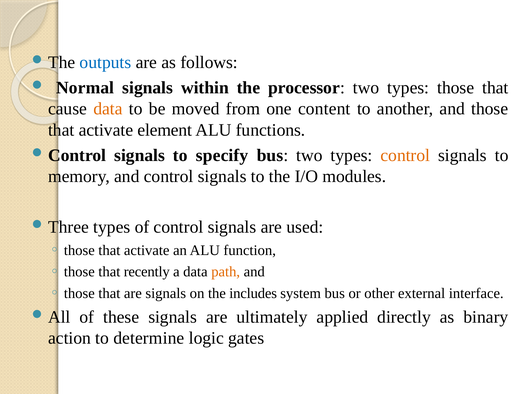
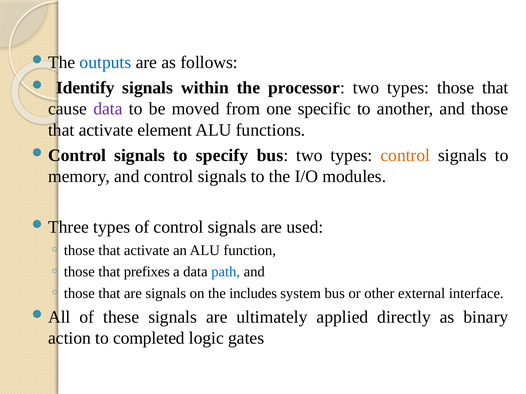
Normal: Normal -> Identify (85, 88)
data colour: orange -> purple (108, 109)
content: content -> specific (324, 109)
recently: recently -> prefixes (147, 272)
path colour: orange -> blue (226, 272)
determine: determine -> completed (149, 339)
